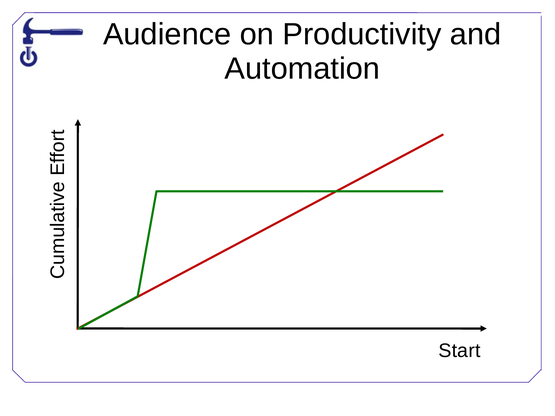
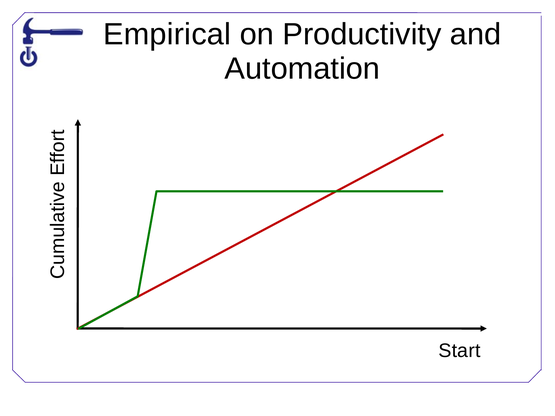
Audience: Audience -> Empirical (167, 34)
